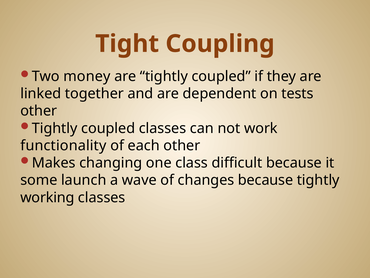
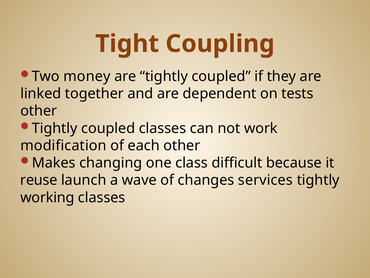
functionality: functionality -> modification (63, 145)
some: some -> reuse (39, 180)
changes because: because -> services (265, 180)
